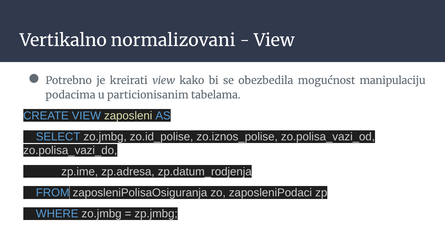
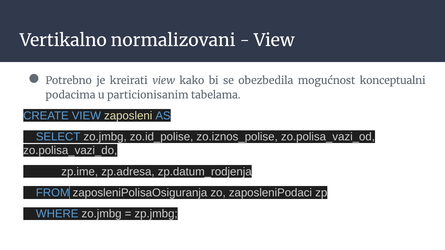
manipulaciju: manipulaciju -> konceptualni (393, 81)
